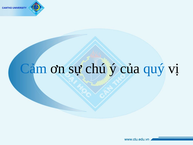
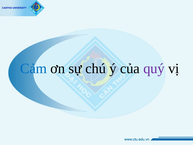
quý colour: blue -> purple (154, 68)
